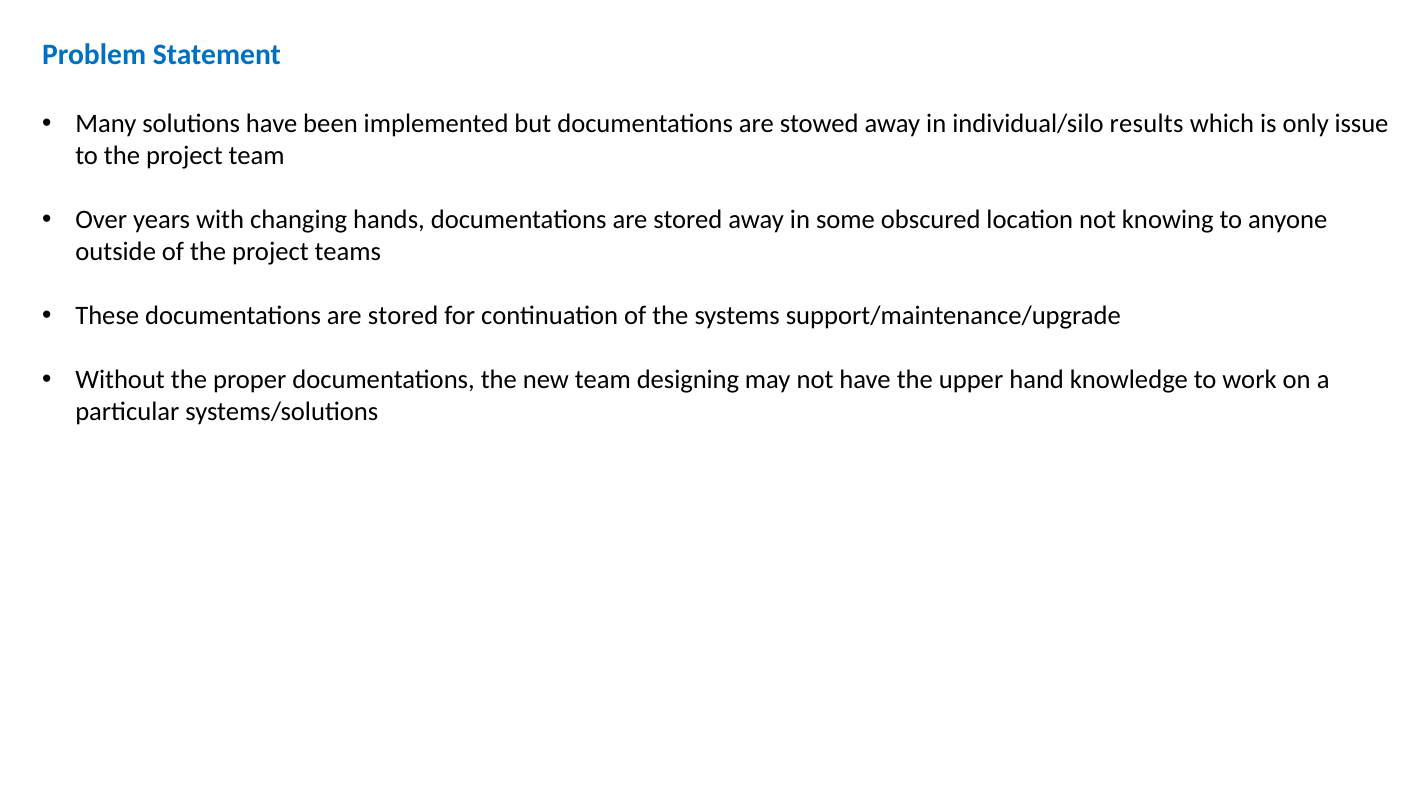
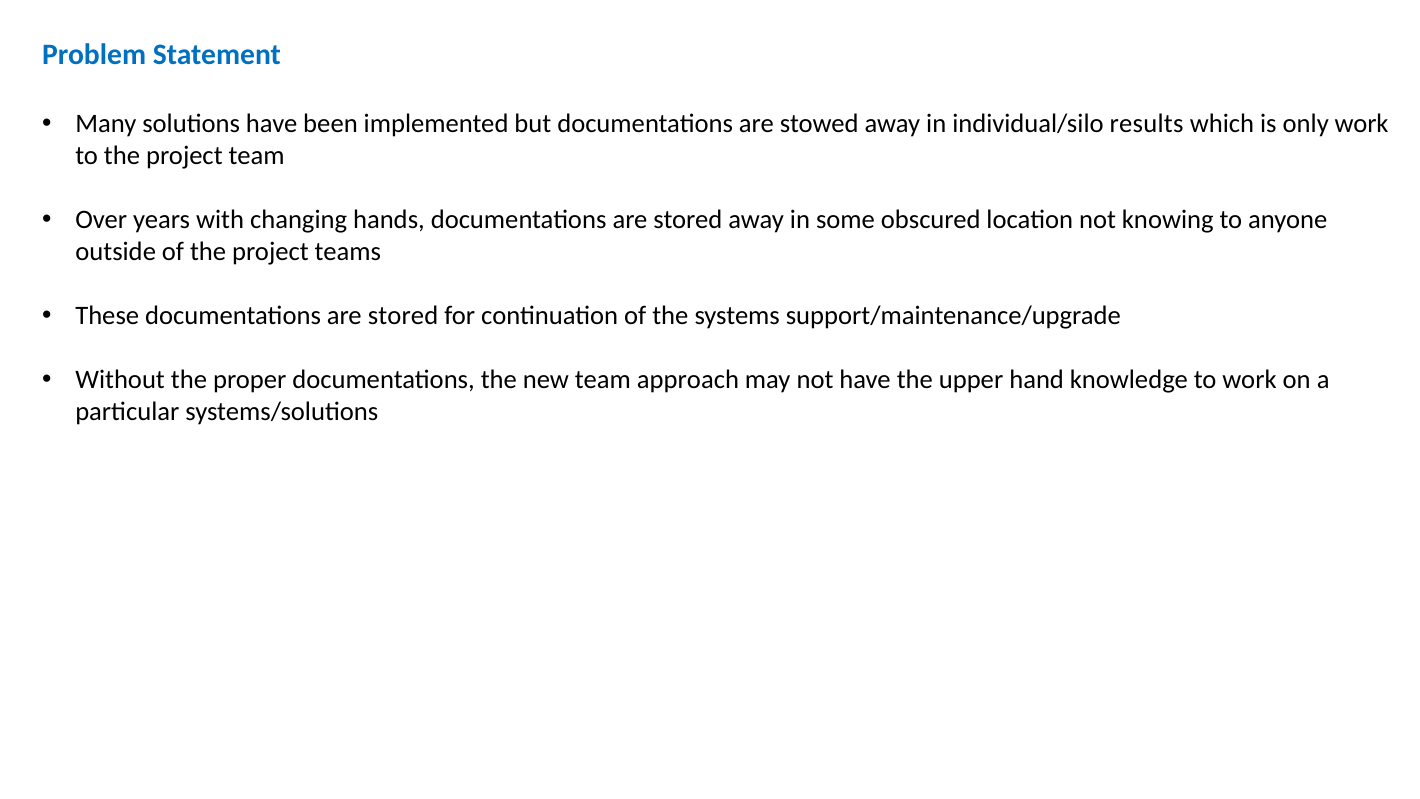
only issue: issue -> work (1362, 124)
designing: designing -> approach (688, 380)
